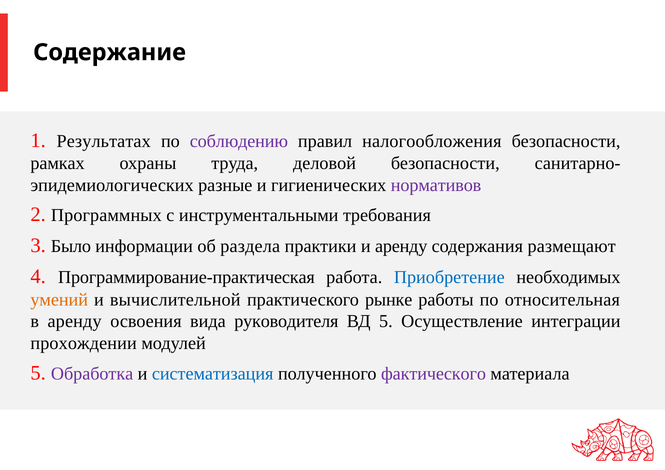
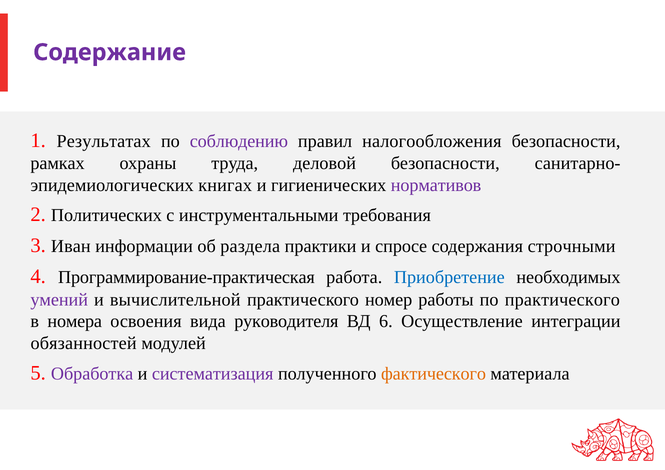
Содержание colour: black -> purple (110, 52)
разные: разные -> книгах (225, 185)
Программных: Программных -> Политических (106, 216)
Было: Было -> Иван (71, 247)
и аренду: аренду -> спросе (401, 247)
размещают: размещают -> строчными (572, 247)
умений colour: orange -> purple (59, 300)
рынке: рынке -> номер (389, 300)
по относительная: относительная -> практического (562, 300)
в аренду: аренду -> номера (75, 321)
ВД 5: 5 -> 6 (386, 321)
прохождении: прохождении -> обязанностей (84, 343)
систематизация colour: blue -> purple (213, 374)
фактического colour: purple -> orange (434, 374)
